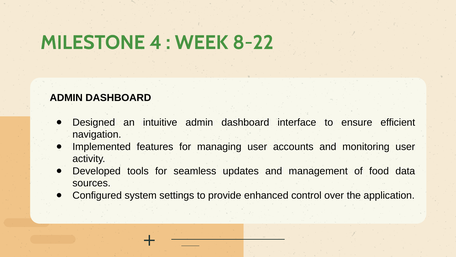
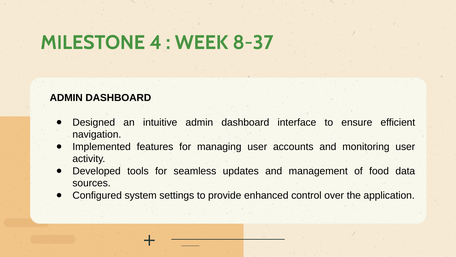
8-22: 8-22 -> 8-37 (253, 42)
